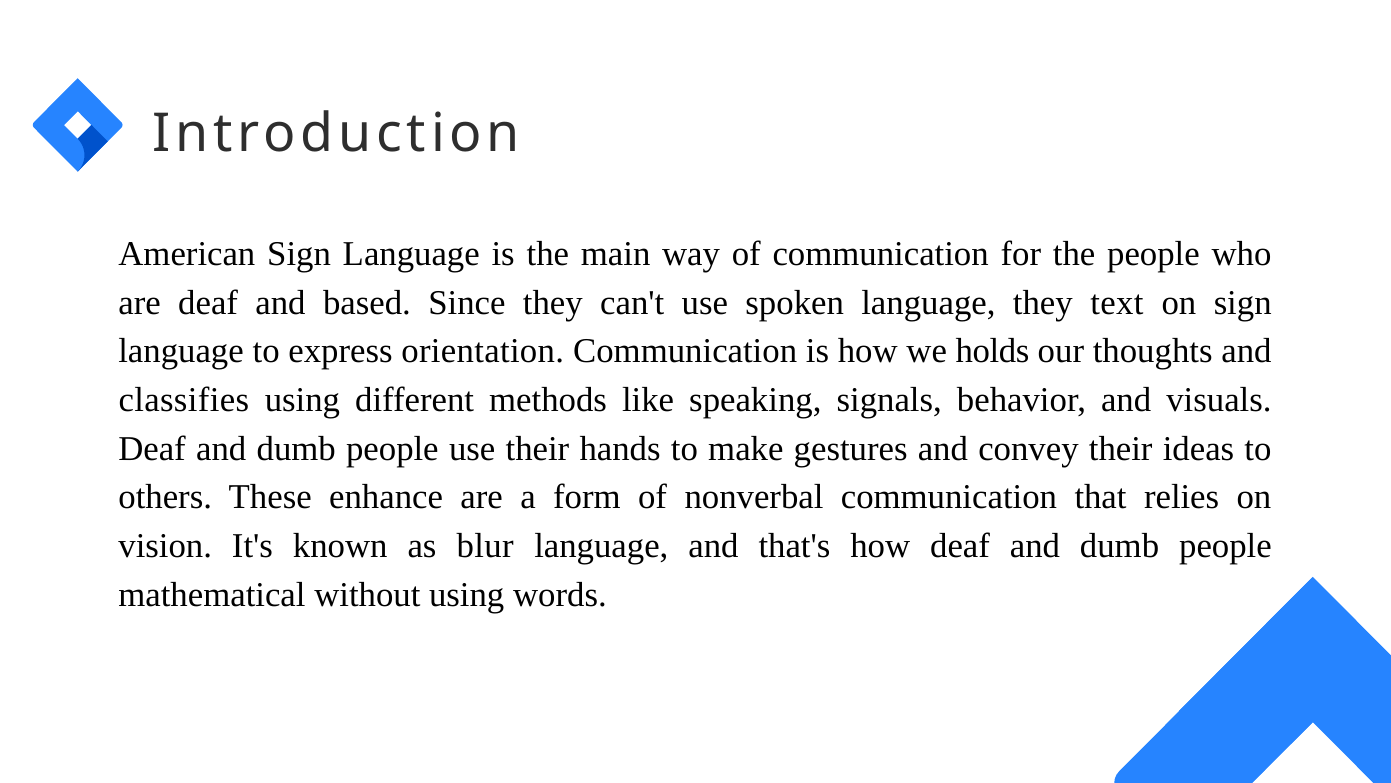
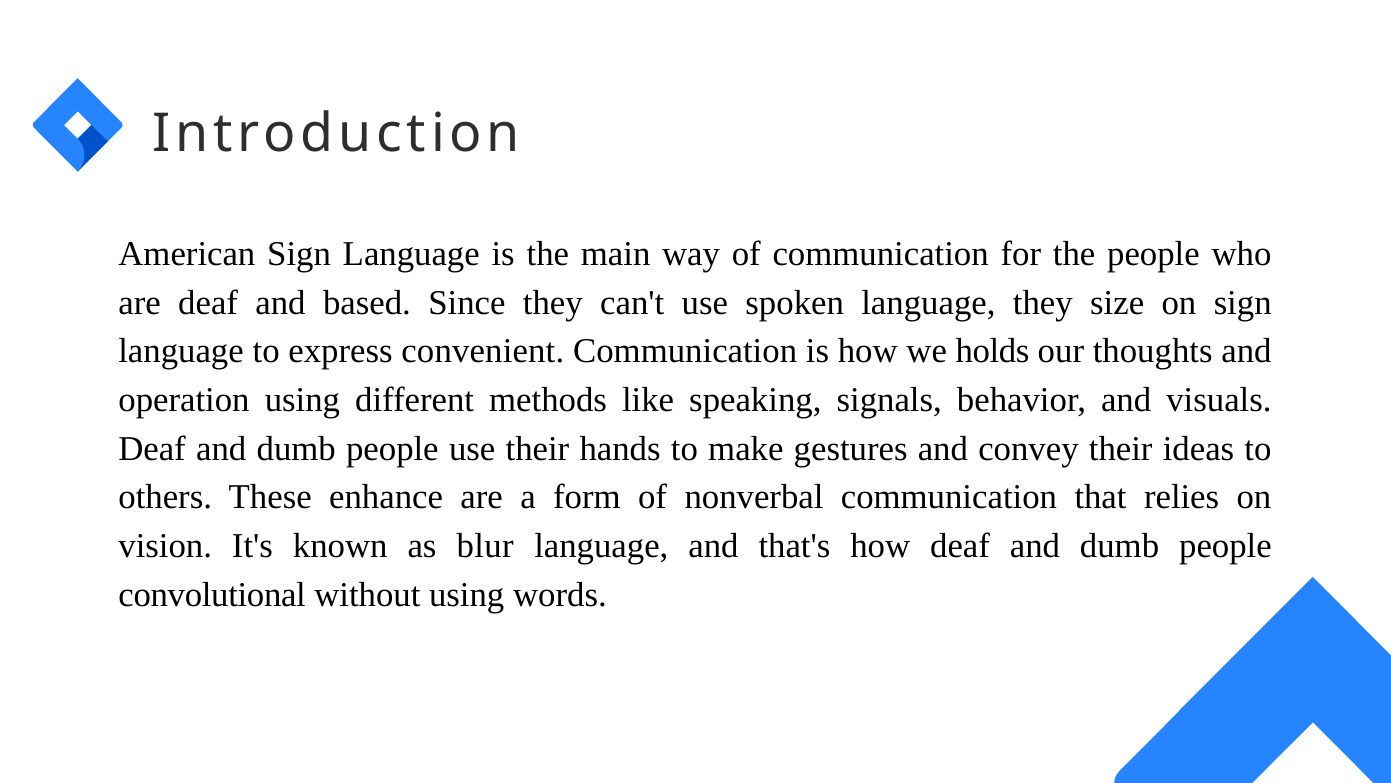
text: text -> size (1117, 302)
orientation: orientation -> convenient (483, 351)
classifies: classifies -> operation (184, 400)
mathematical: mathematical -> convolutional (212, 594)
